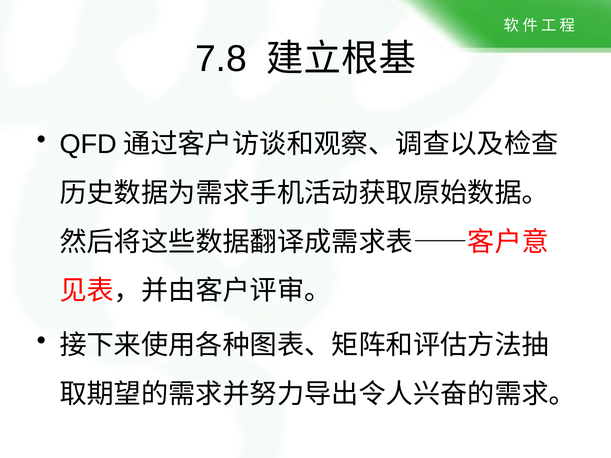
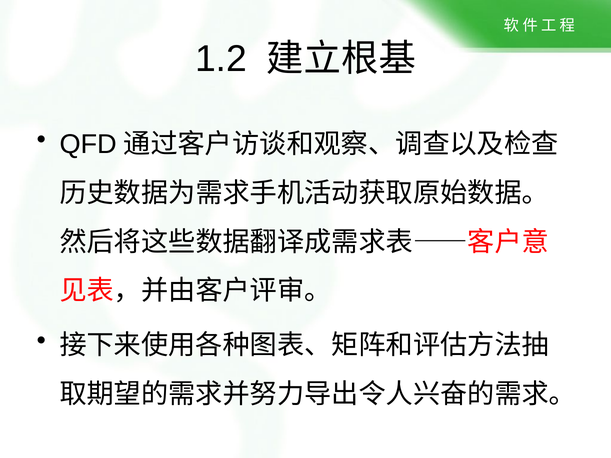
7.8: 7.8 -> 1.2 (221, 59)
